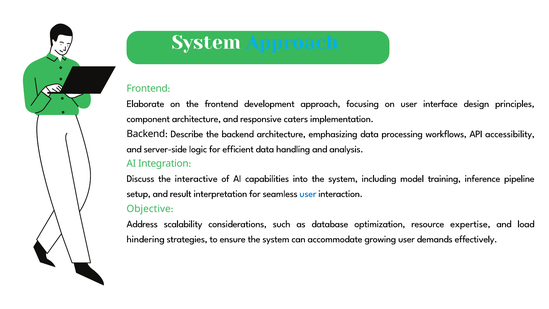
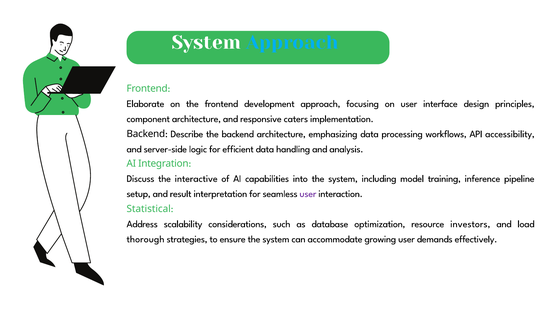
user colour: blue -> purple (308, 194)
Objective: Objective -> Statistical (149, 209)
expertise: expertise -> investors (470, 224)
hindering: hindering -> thorough (146, 239)
